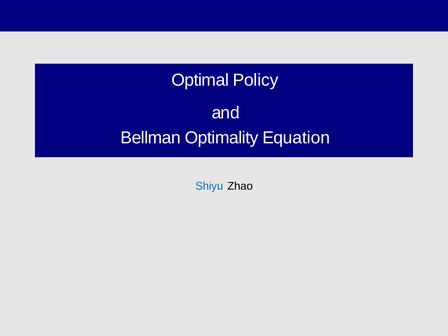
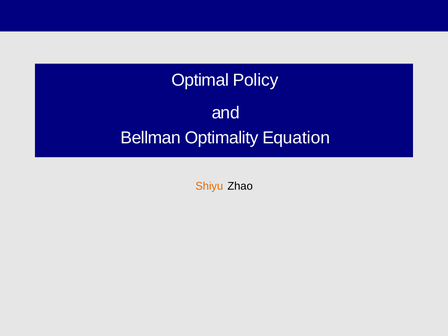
Shiyu colour: blue -> orange (209, 186)
